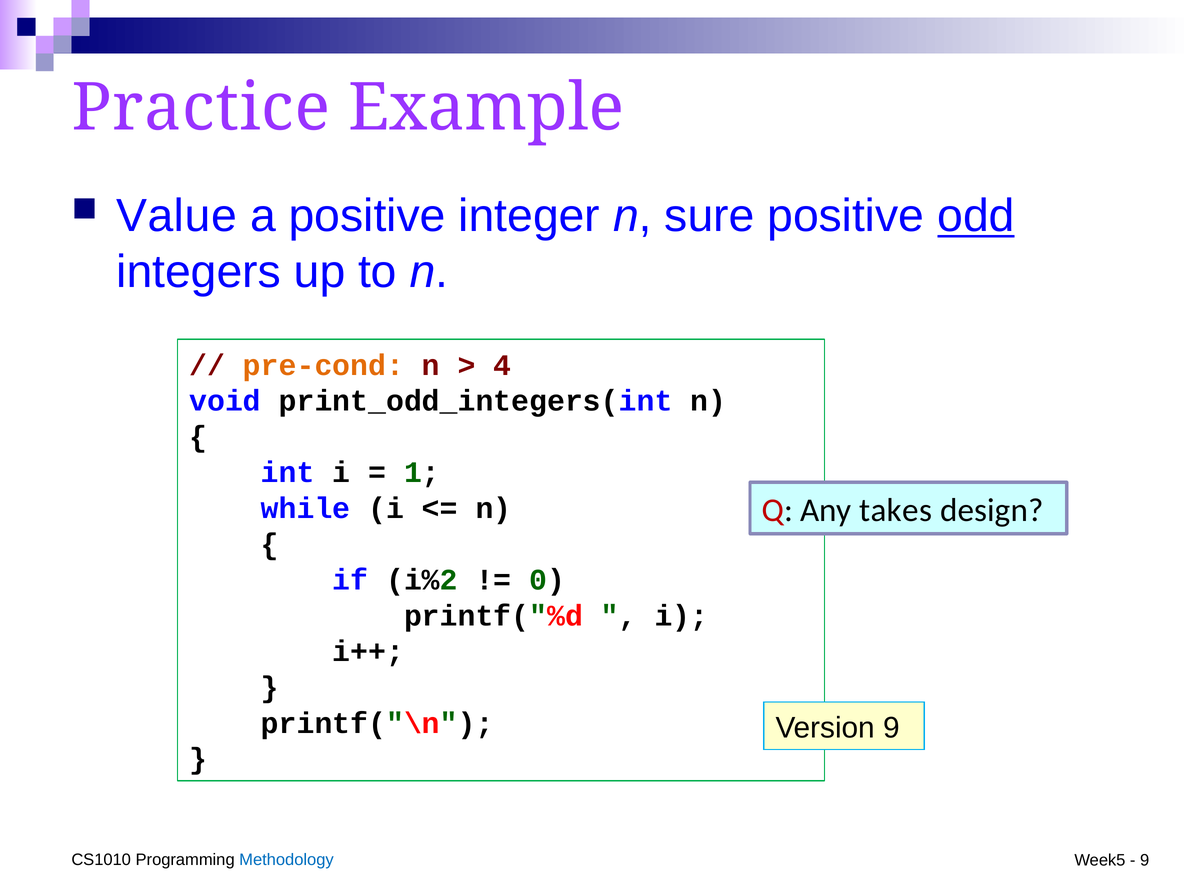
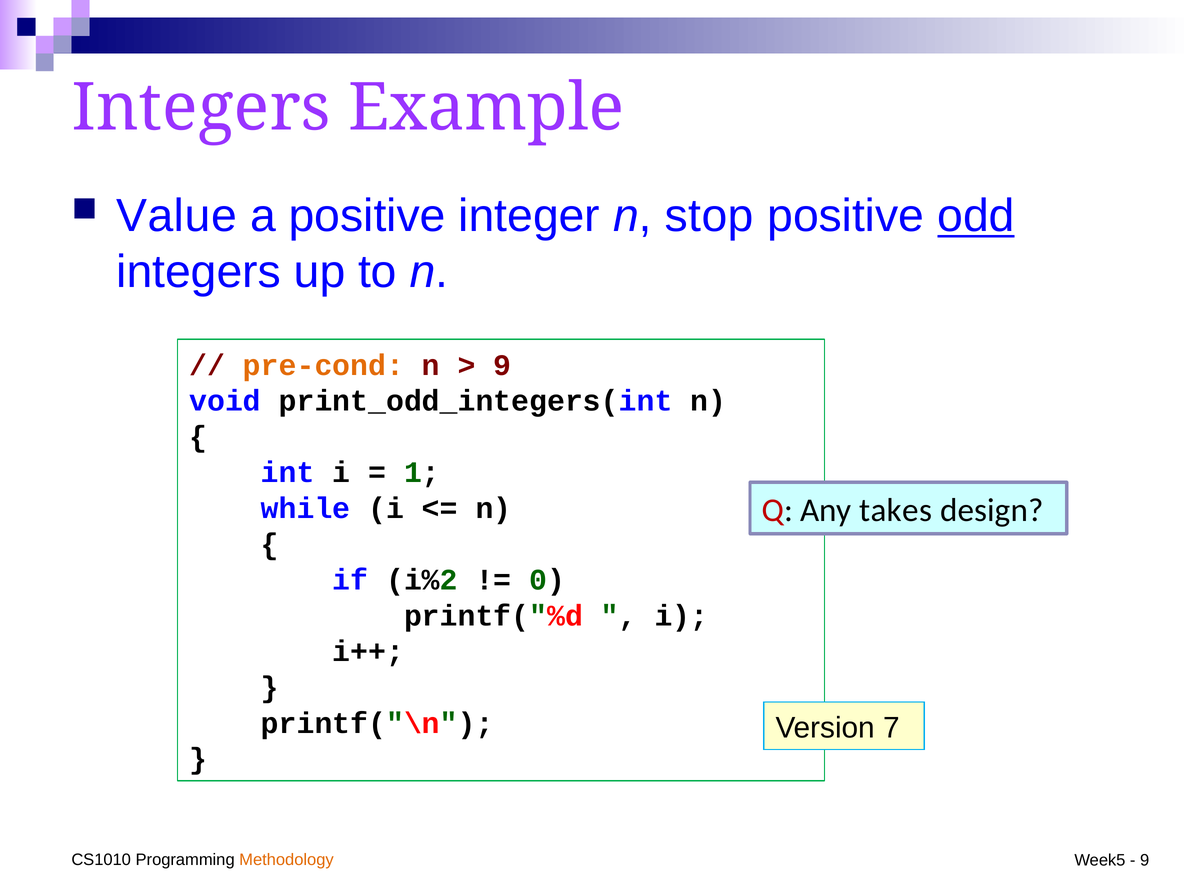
Practice: Practice -> Integers (201, 108)
sure: sure -> stop (709, 216)
4: 4 -> 9 (502, 365)
Version 9: 9 -> 7 (891, 728)
Methodology colour: blue -> orange (286, 860)
